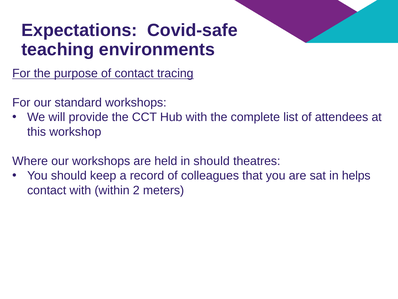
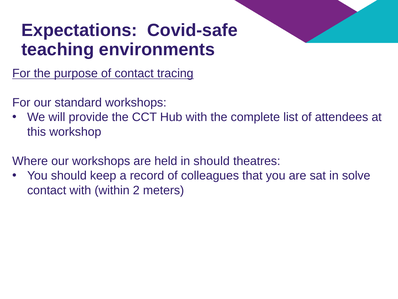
helps: helps -> solve (356, 175)
